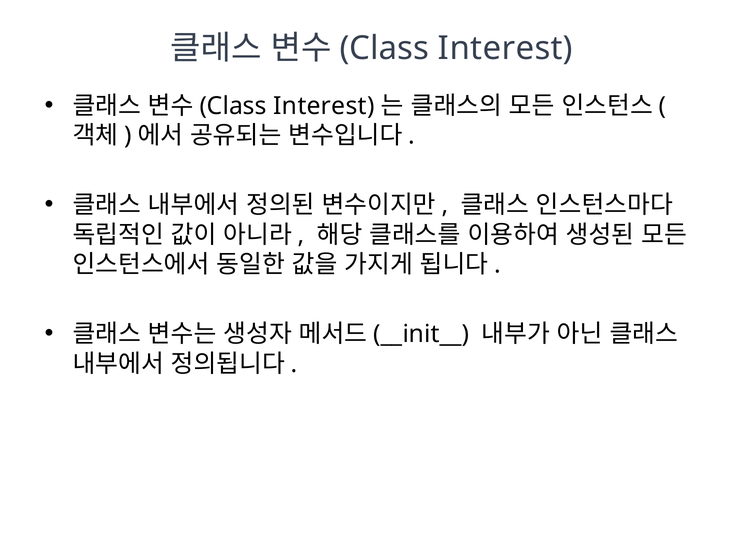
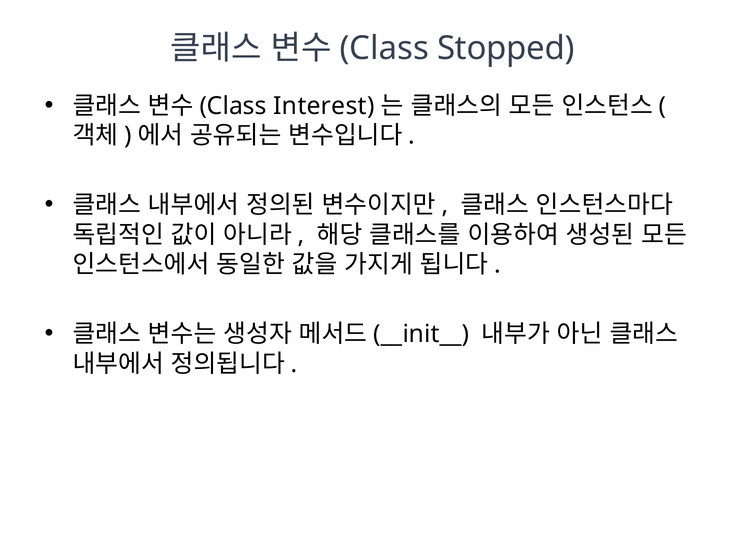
Interest: Interest -> Stopped (506, 48)
